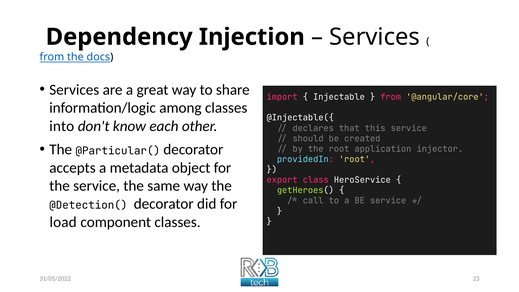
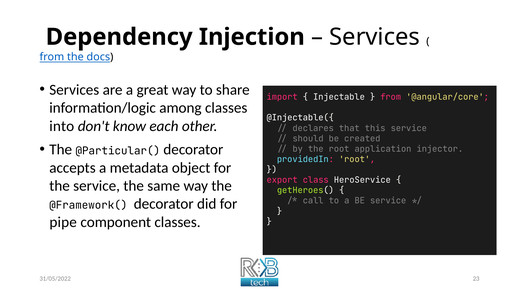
@Detection(: @Detection( -> @Framework( (88, 205)
load: load -> pipe (63, 222)
